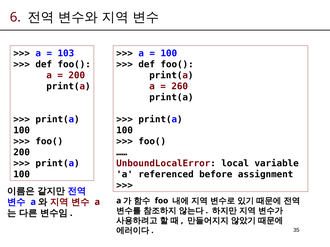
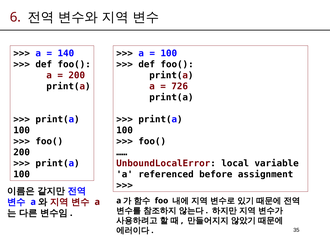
103: 103 -> 140 (66, 54)
260: 260 -> 726 (180, 87)
